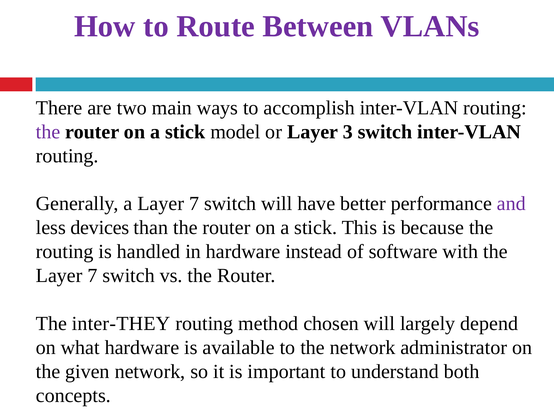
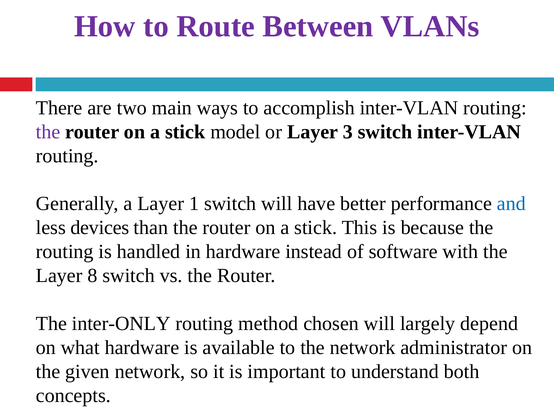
a Layer 7: 7 -> 1 (194, 204)
and colour: purple -> blue (511, 204)
7: 7 -> 8 (93, 276)
inter-THEY: inter-THEY -> inter-ONLY (121, 324)
